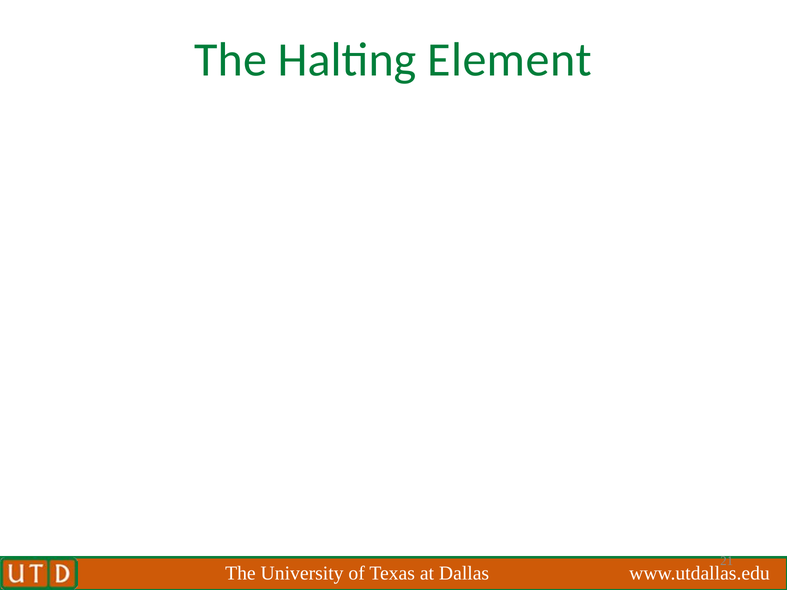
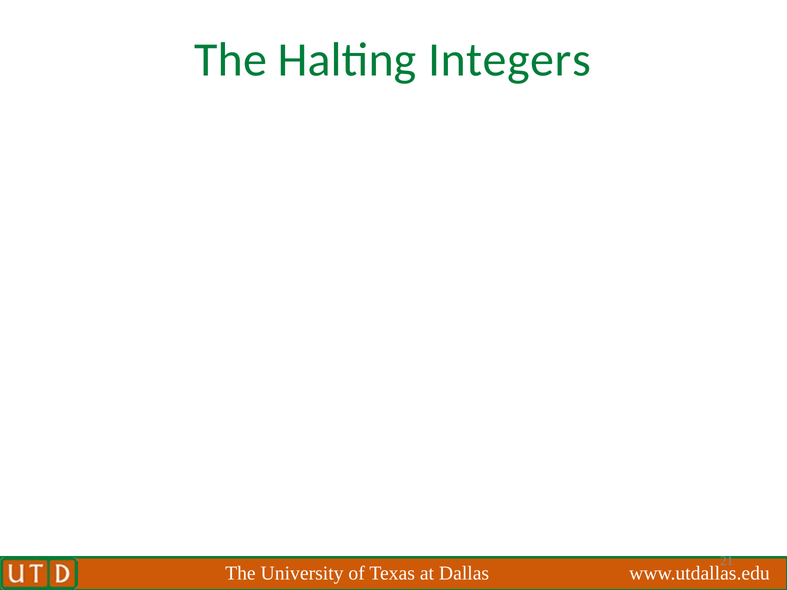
Element: Element -> Integers (509, 60)
